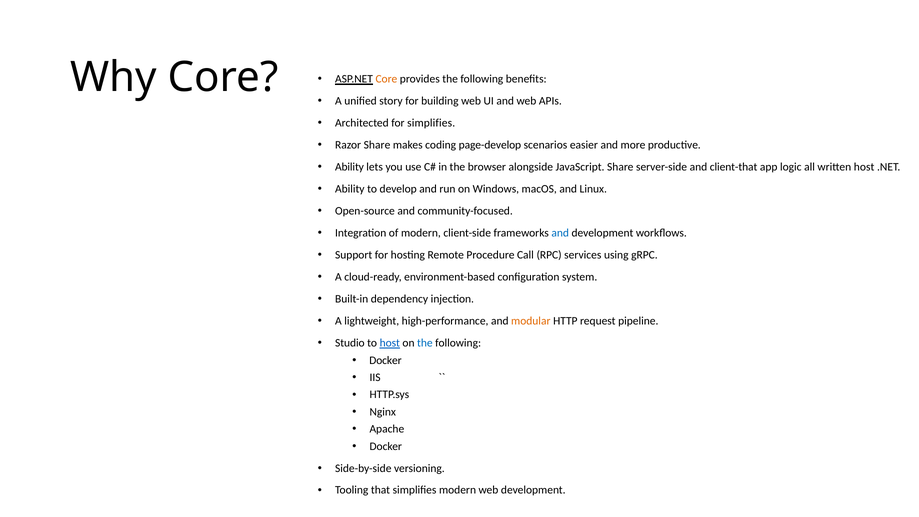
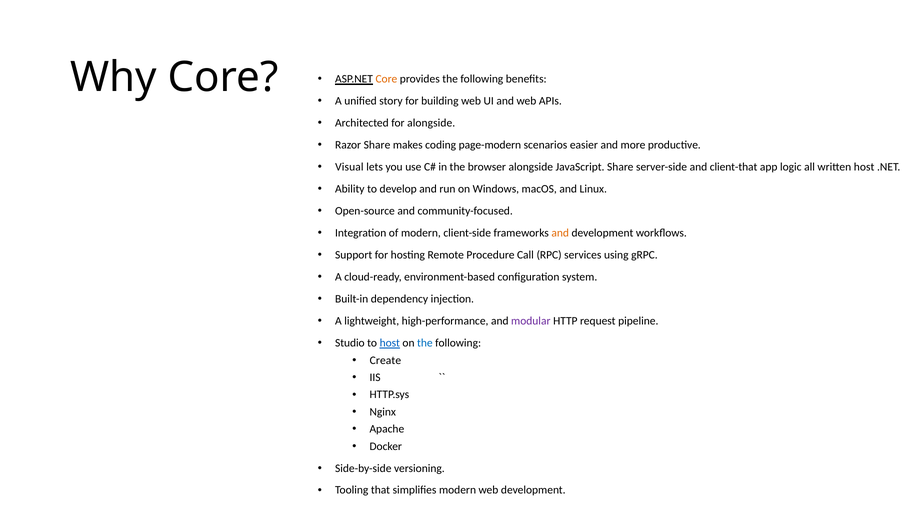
for simplifies: simplifies -> alongside (431, 123)
page-develop: page-develop -> page-modern (490, 145)
Ability: Ability -> Visual (349, 167)
and colour: blue -> orange (560, 233)
modular colour: orange -> purple (531, 321)
Docker: Docker -> Create (385, 360)
